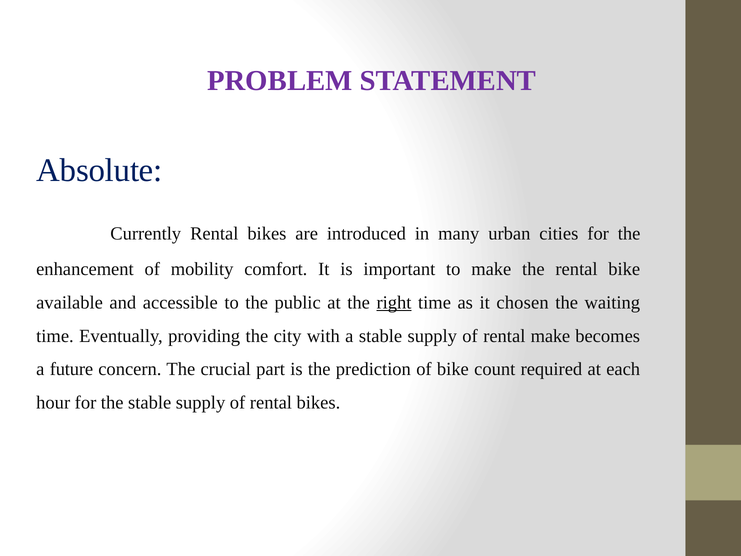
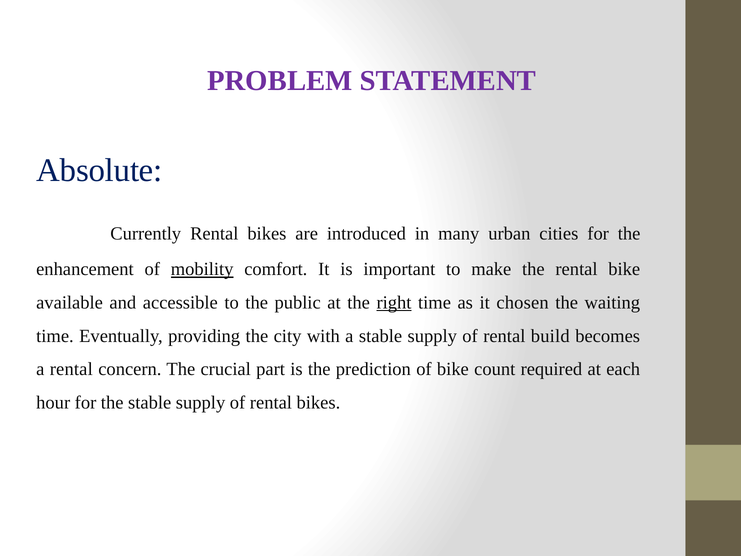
mobility underline: none -> present (202, 269)
rental make: make -> build (550, 336)
a future: future -> rental (71, 369)
